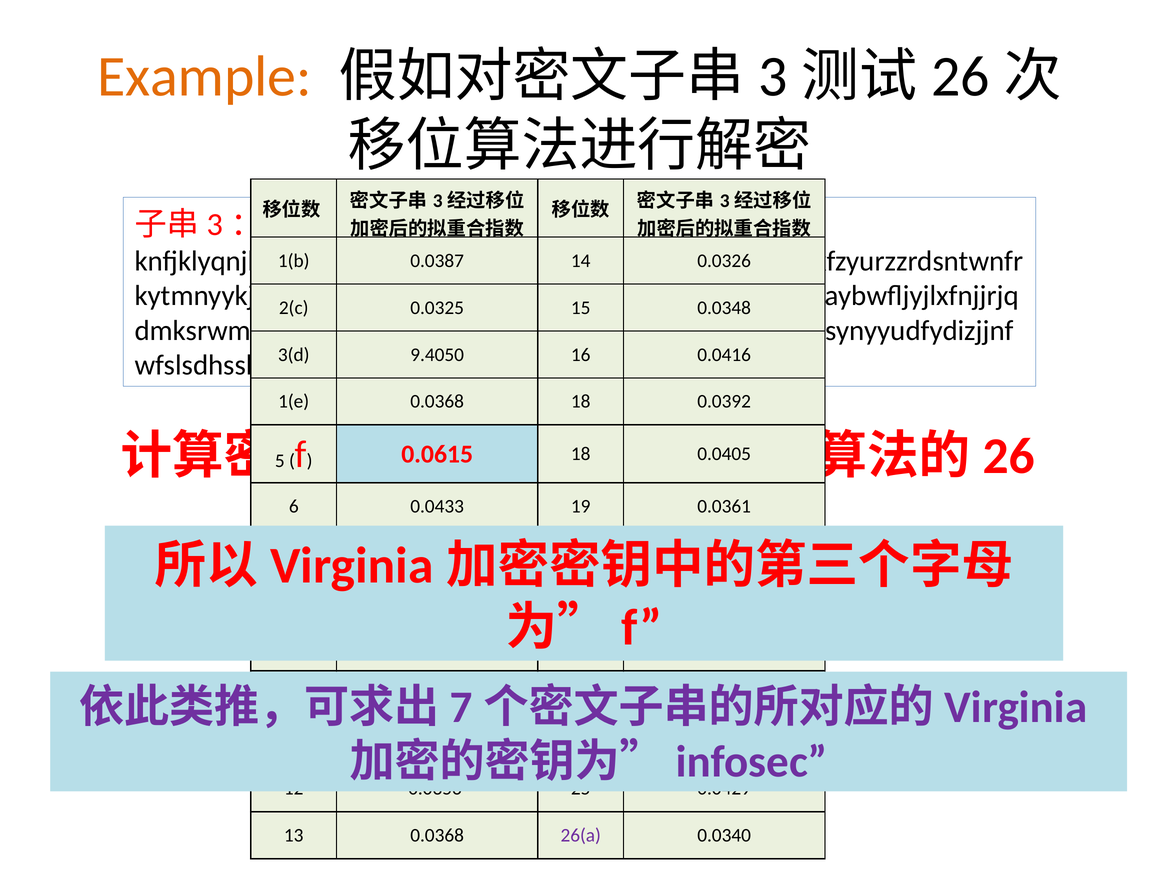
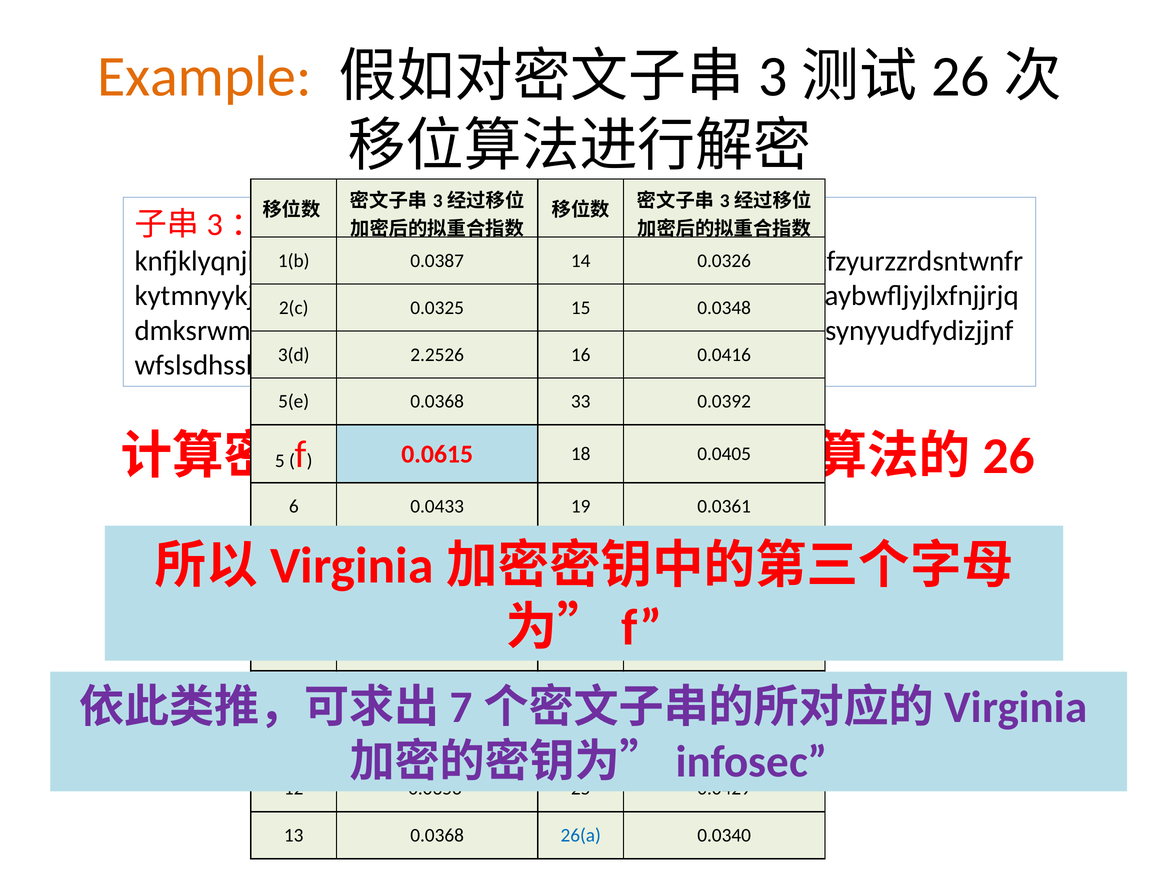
9.4050: 9.4050 -> 2.2526 (437, 355)
1(e: 1(e -> 5(e (294, 402)
0.0368 18: 18 -> 33 (581, 402)
26(a colour: purple -> blue (581, 836)
